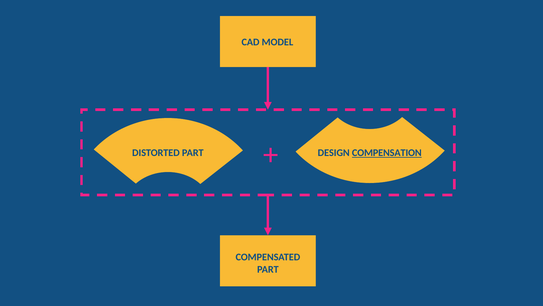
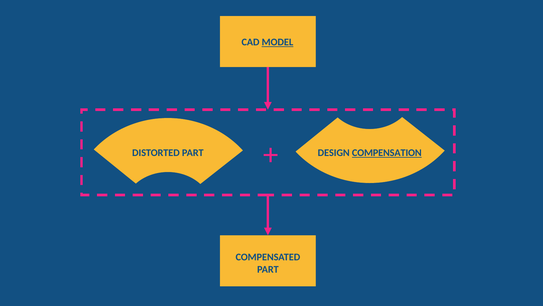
MODEL underline: none -> present (277, 42)
